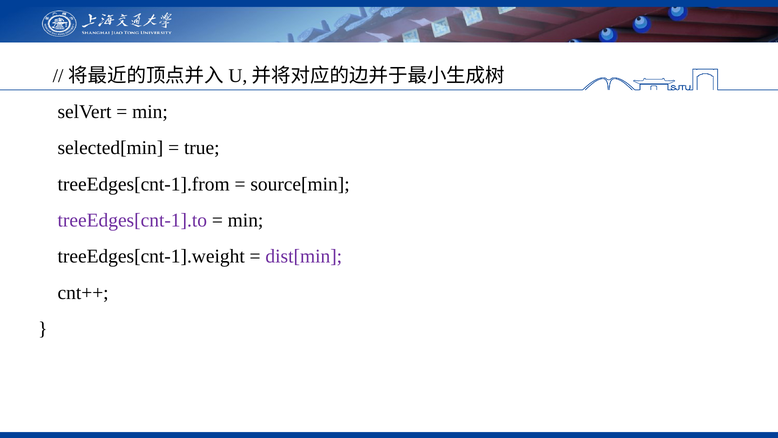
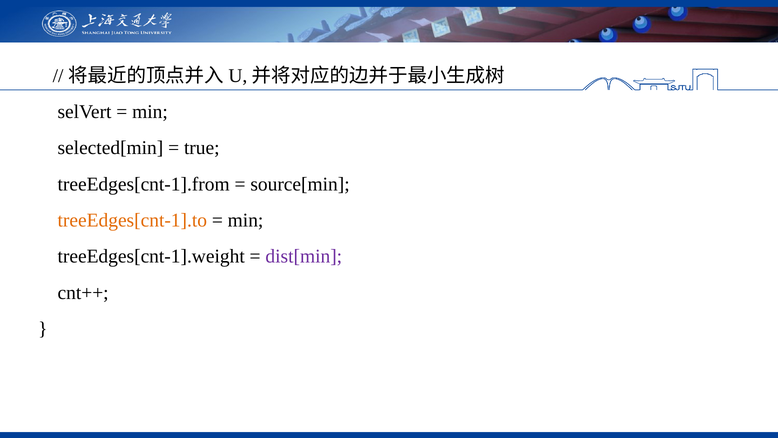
treeEdges[cnt-1].to colour: purple -> orange (132, 220)
